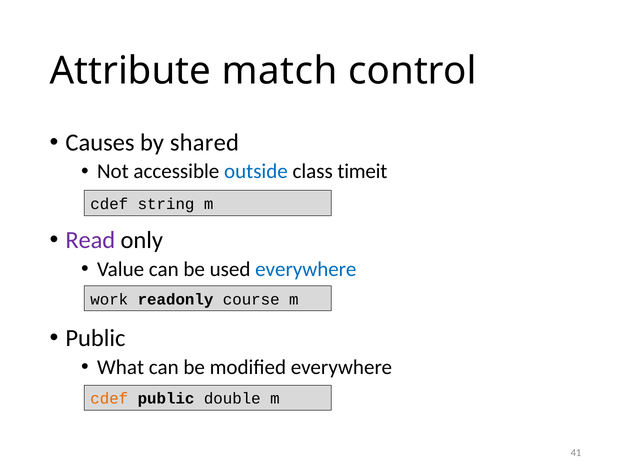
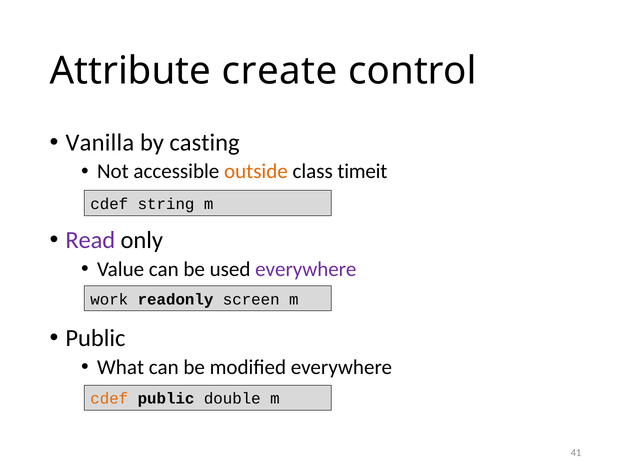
match: match -> create (280, 71)
Causes: Causes -> Vanilla (100, 142)
shared: shared -> casting (205, 142)
outside colour: blue -> orange (256, 171)
everywhere colour: blue -> purple (306, 269)
course: course -> screen (251, 299)
